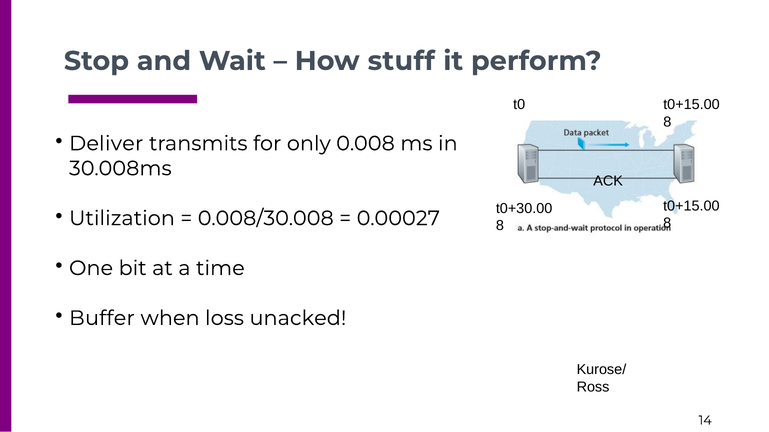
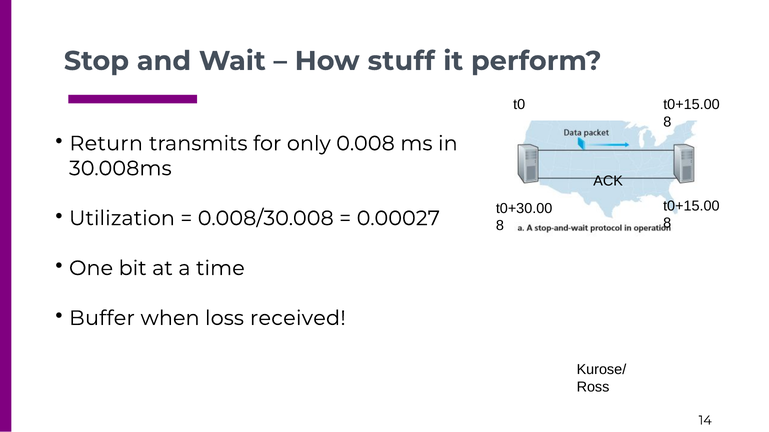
Deliver: Deliver -> Return (106, 144)
unacked: unacked -> received (298, 318)
